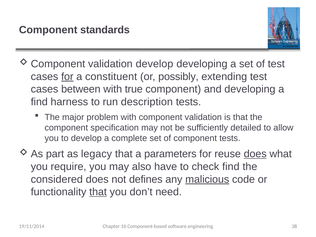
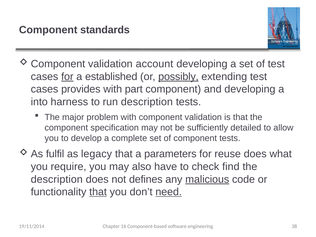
validation develop: develop -> account (154, 64)
constituent: constituent -> established (111, 77)
possibly underline: none -> present (178, 77)
between: between -> provides (81, 89)
true: true -> part (134, 89)
find: find -> into (39, 102)
part: part -> fulfil (55, 154)
does underline: present -> none (255, 154)
considered: considered -> description (57, 179)
need underline: none -> present (169, 192)
